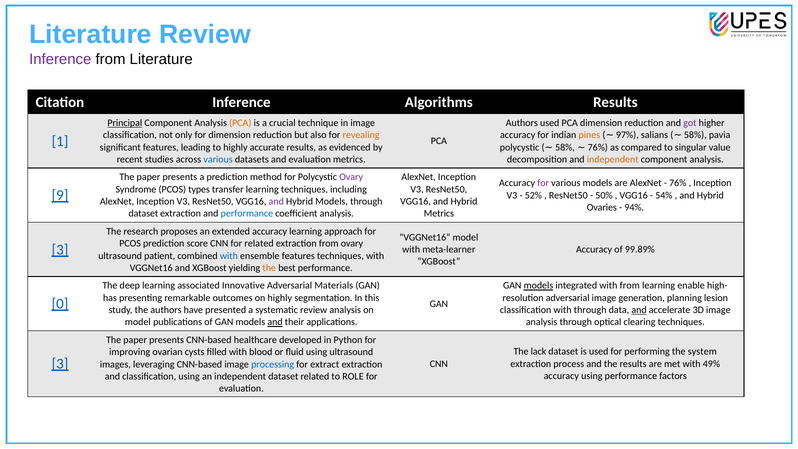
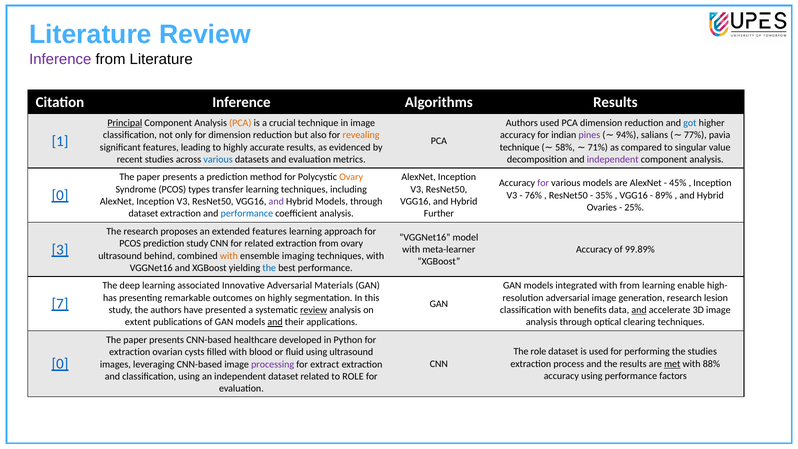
got colour: purple -> blue (690, 123)
pines colour: orange -> purple (589, 135)
97%: 97% -> 94% (627, 135)
58%: 58% -> 77% (695, 135)
polycystic: polycystic -> technique (520, 147)
58% 76%: 76% -> 71% (598, 147)
independent colour: orange -> purple (613, 159)
Ovary colour: purple -> orange (351, 177)
76%: 76% -> 45% (678, 183)
9: 9 -> 0 (60, 195)
52%: 52% -> 76% (533, 195)
50%: 50% -> 35% (604, 195)
54%: 54% -> 89% (664, 195)
94%: 94% -> 25% (634, 207)
Metrics: Metrics -> Further (439, 214)
extended accuracy: accuracy -> features (270, 231)
prediction score: score -> study (197, 244)
patient: patient -> behind (160, 256)
with colour: blue -> orange (229, 256)
ensemble features: features -> imaging (298, 256)
the colour: orange -> blue (269, 268)
models underline: present -> none (538, 286)
generation planning: planning -> research (684, 298)
0: 0 -> 7 (60, 304)
review underline: none -> present (314, 310)
with through: through -> benefits (590, 310)
model: model -> extent (138, 322)
The lack: lack -> role (538, 352)
the system: system -> studies (702, 352)
improving: improving -> extraction (130, 352)
3: 3 -> 0 (60, 364)
met underline: none -> present (672, 364)
49%: 49% -> 88% (711, 364)
processing colour: blue -> purple (273, 364)
